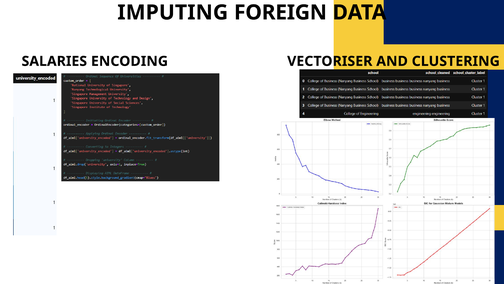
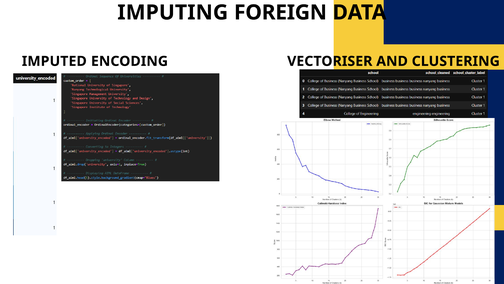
SALARIES: SALARIES -> IMPUTED (54, 61)
